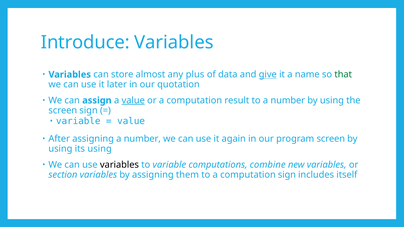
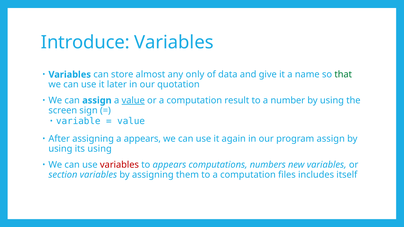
plus: plus -> only (195, 75)
give underline: present -> none (268, 75)
assigning a number: number -> appears (142, 139)
program screen: screen -> assign (331, 139)
variables colour: black -> red (119, 165)
to variable: variable -> appears (169, 165)
combine: combine -> numbers (268, 165)
computation sign: sign -> files (287, 175)
